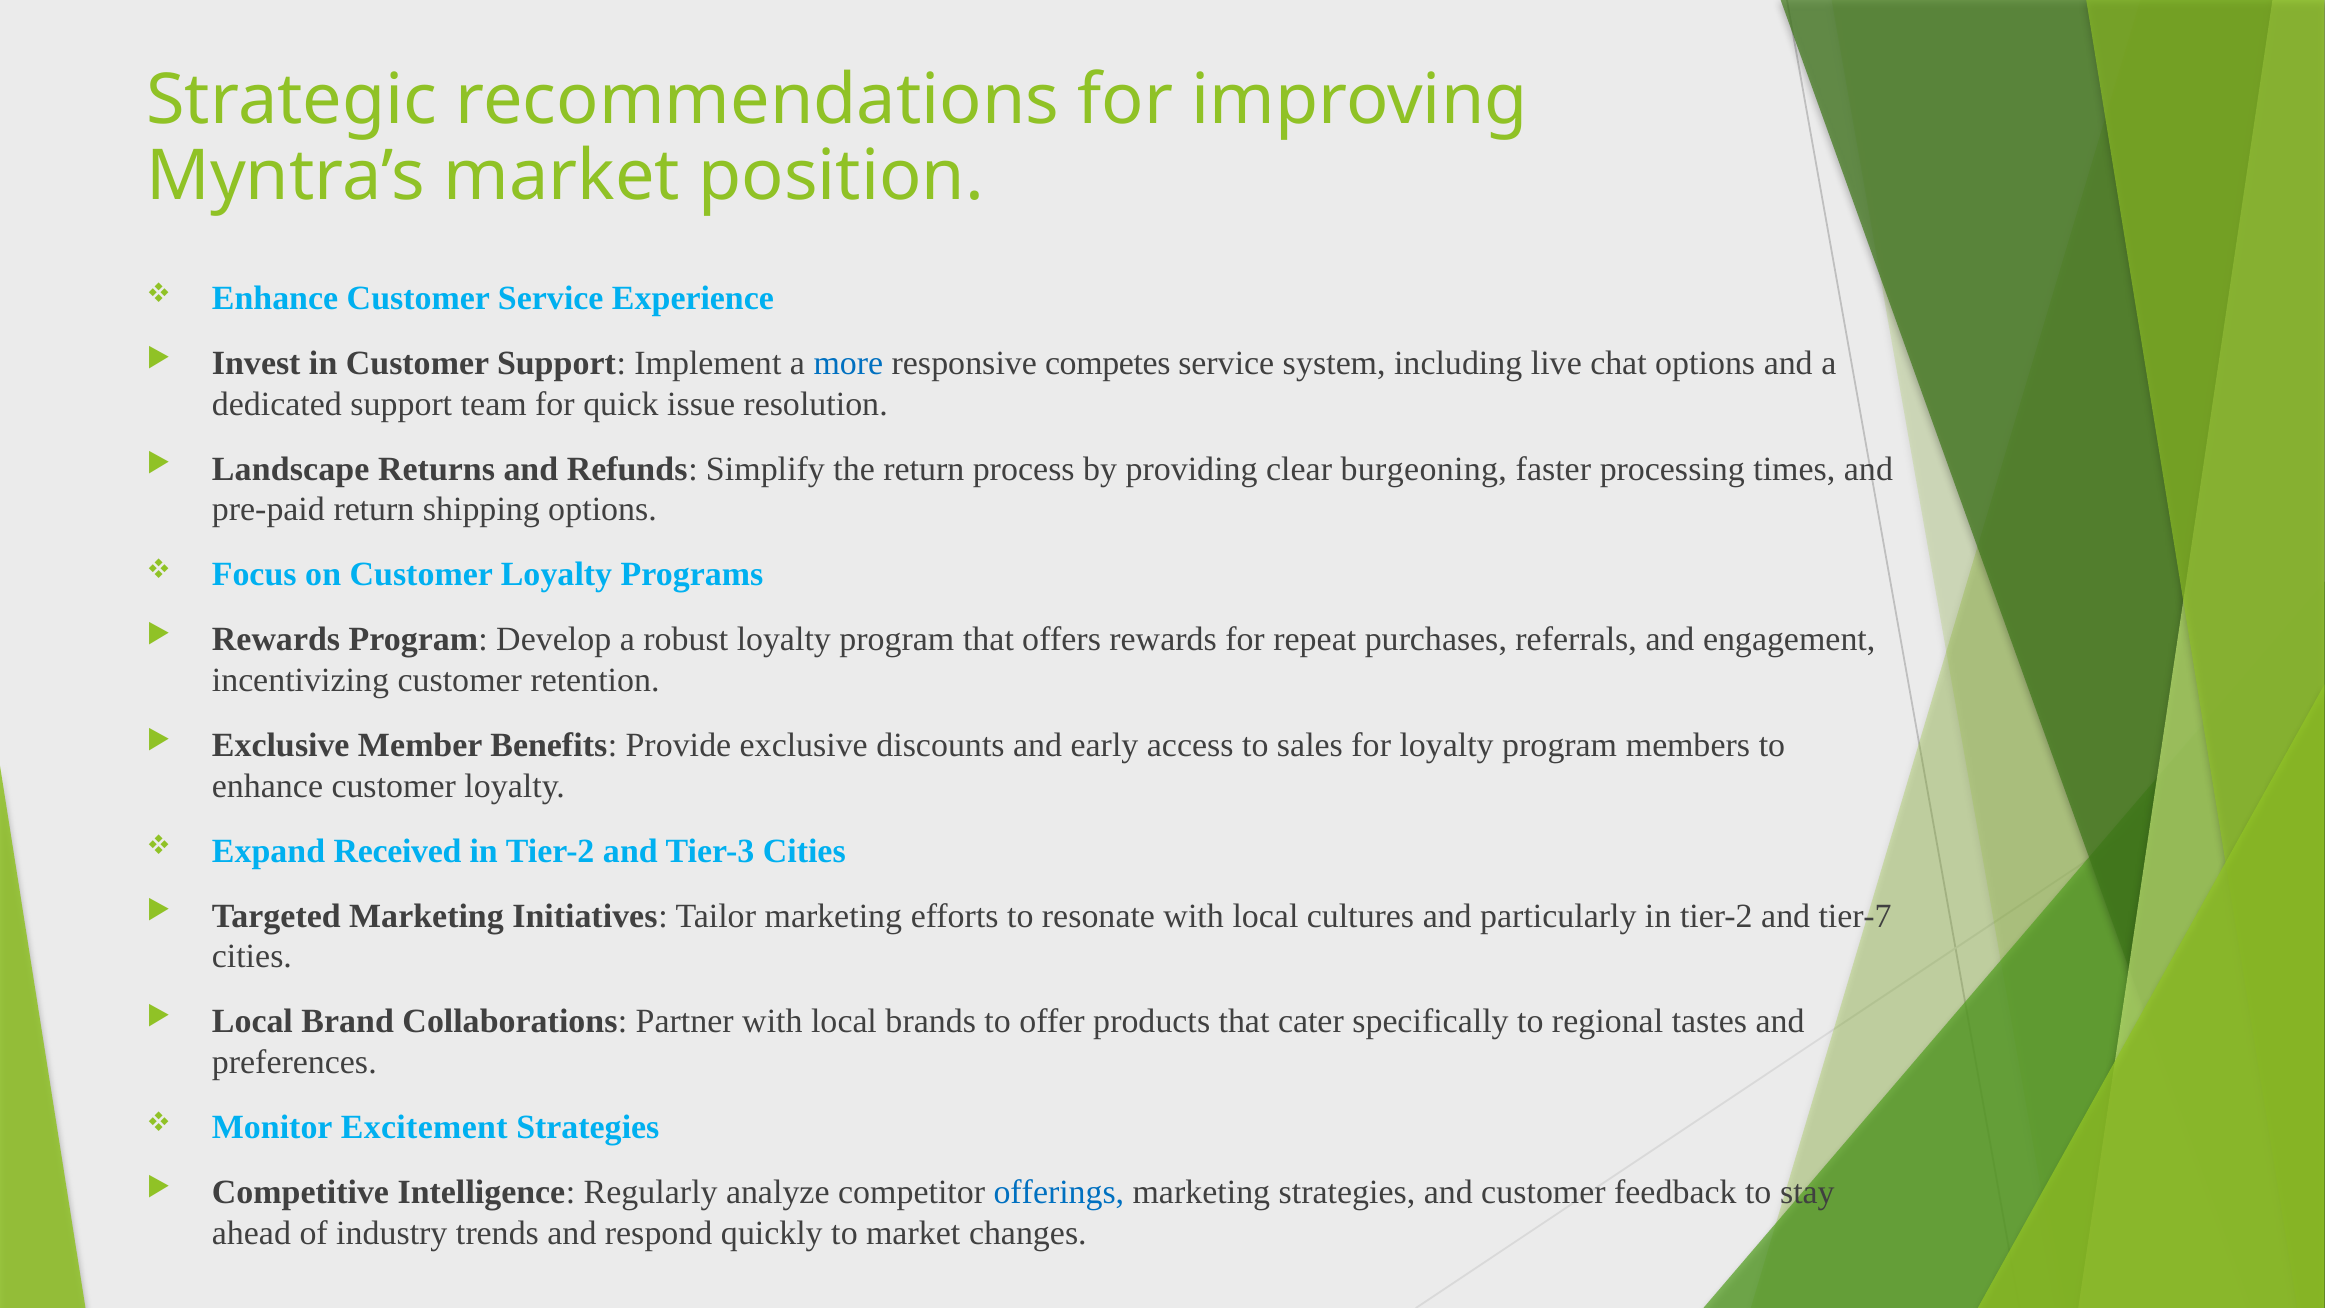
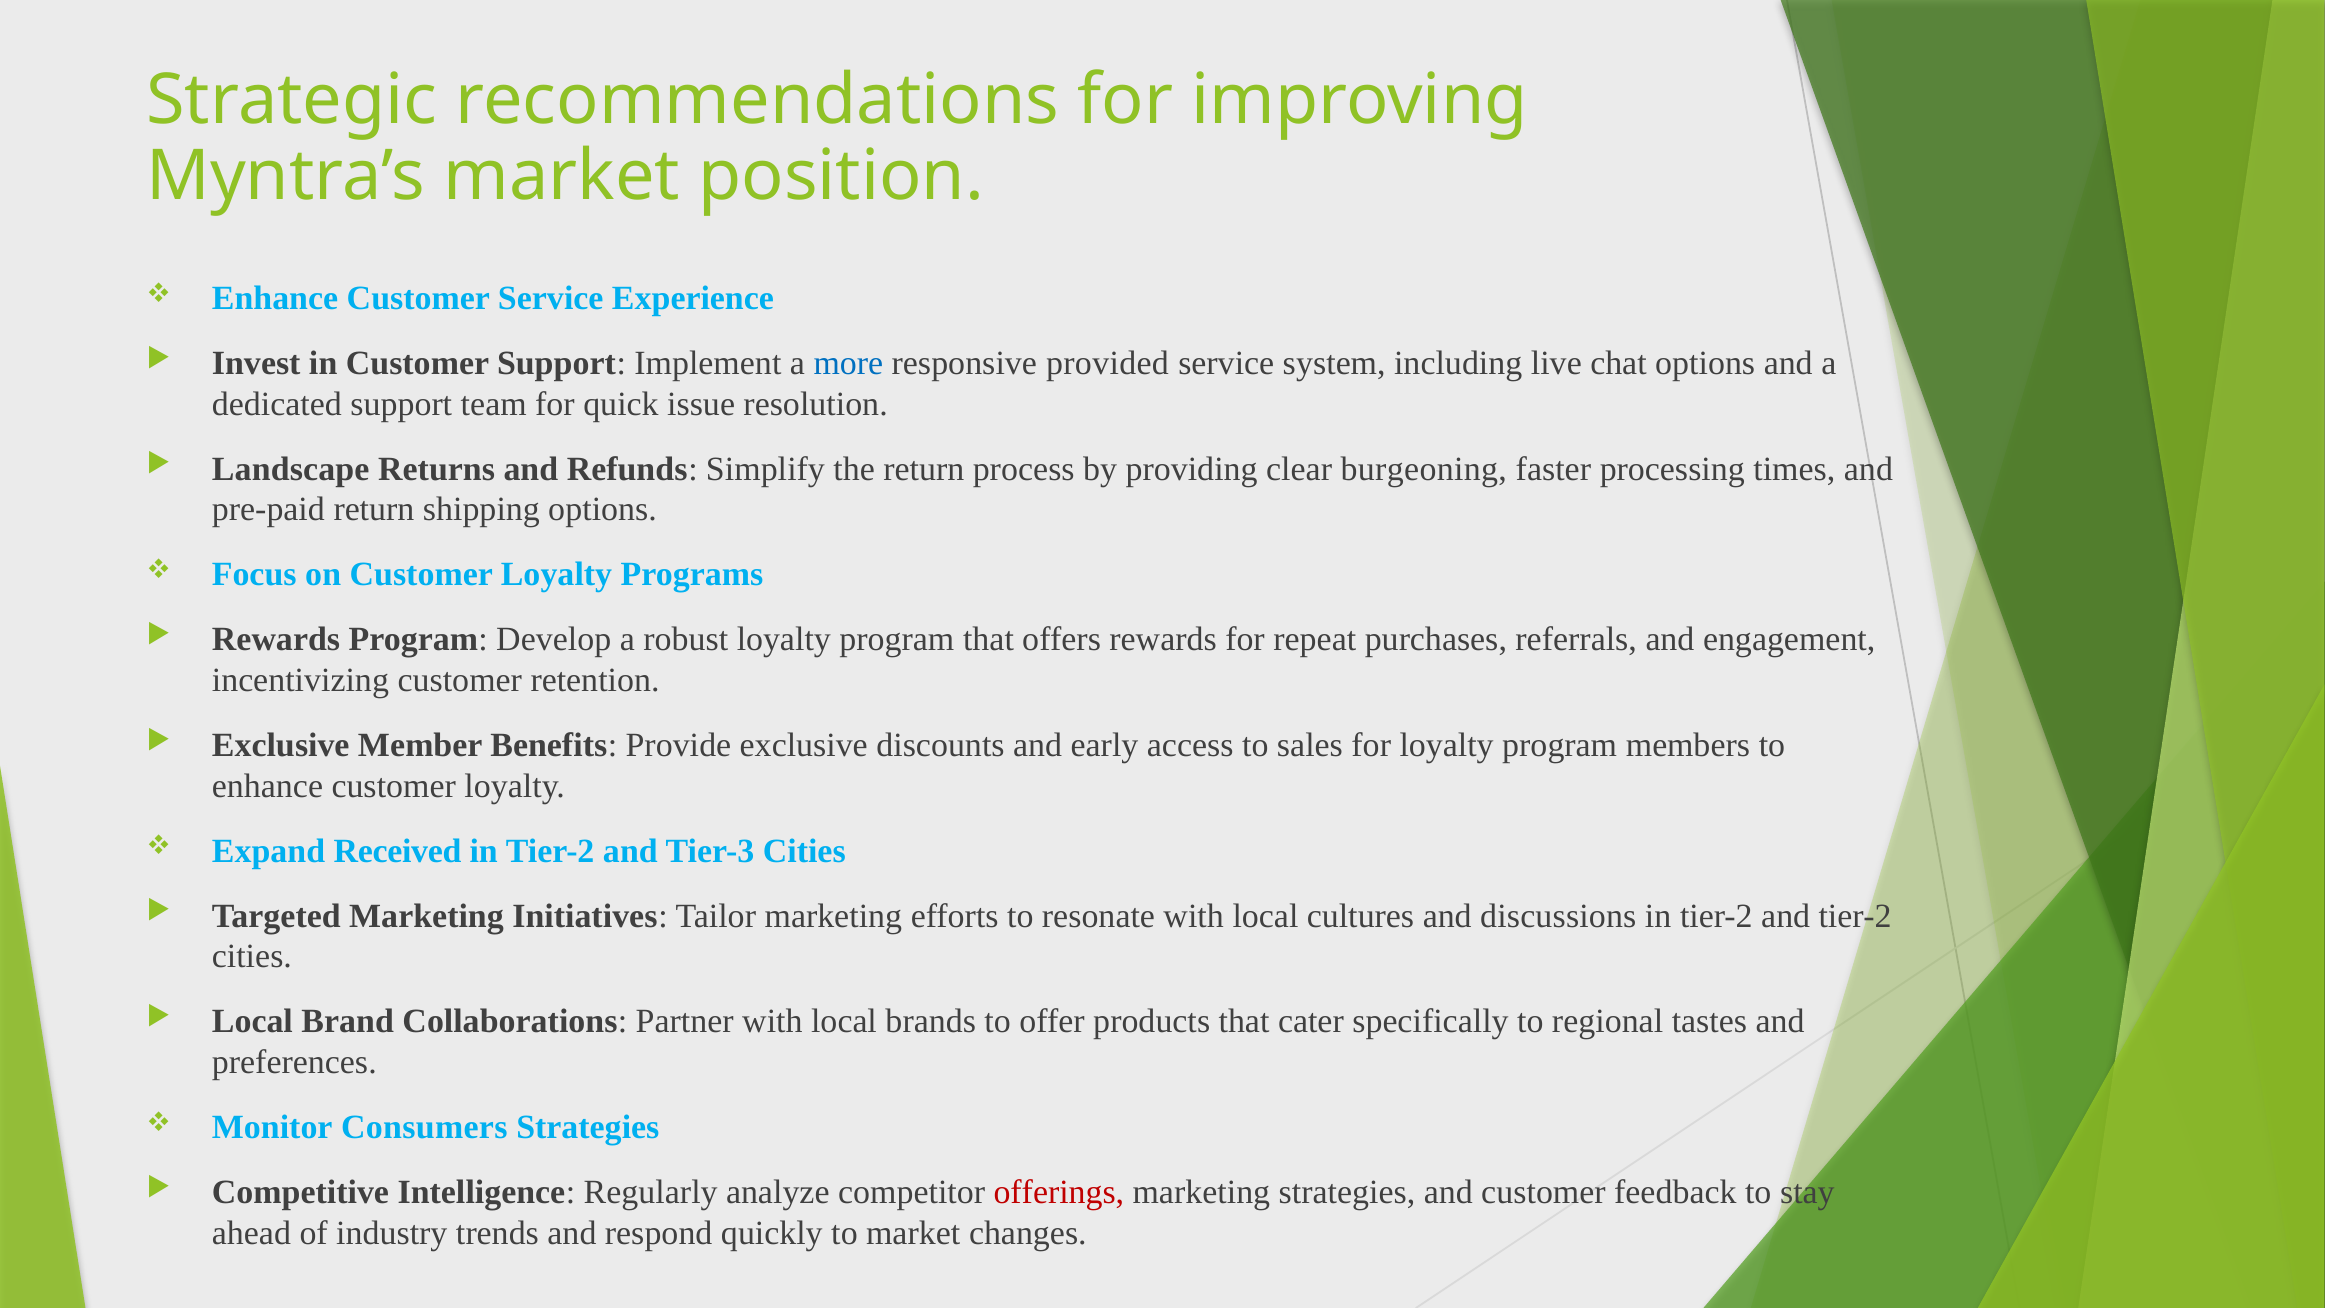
competes: competes -> provided (1107, 363)
particularly: particularly -> discussions (1558, 916)
and tier-7: tier-7 -> tier-2 (1855, 916)
Excitement: Excitement -> Consumers (424, 1127)
offerings colour: blue -> red (1059, 1192)
